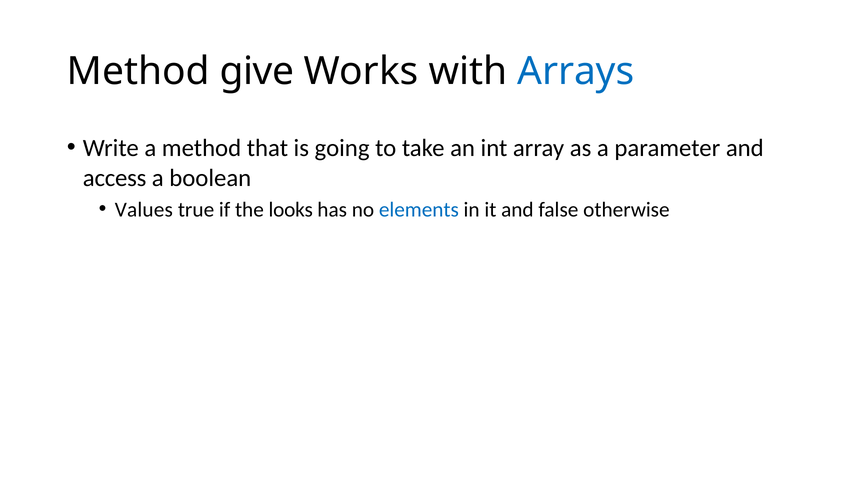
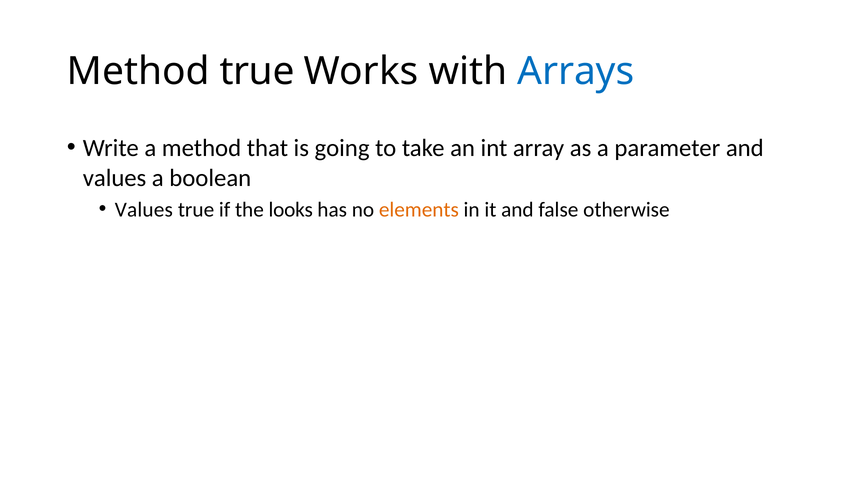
Method give: give -> true (257, 71)
access: access -> values (115, 178)
elements colour: blue -> orange (419, 210)
